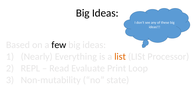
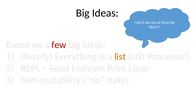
few colour: black -> red (59, 45)
